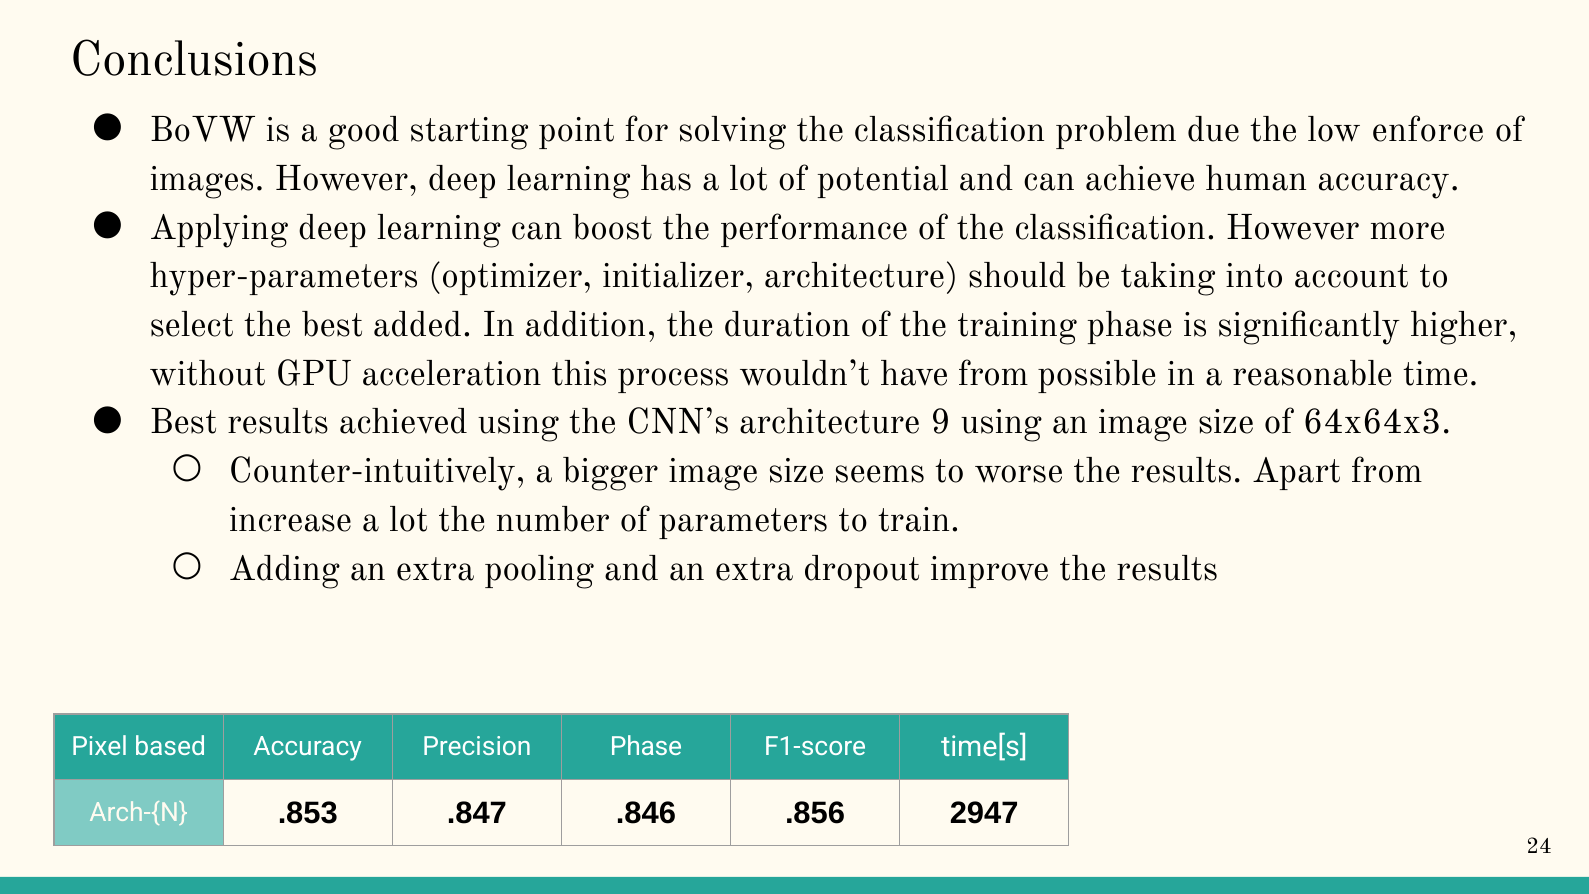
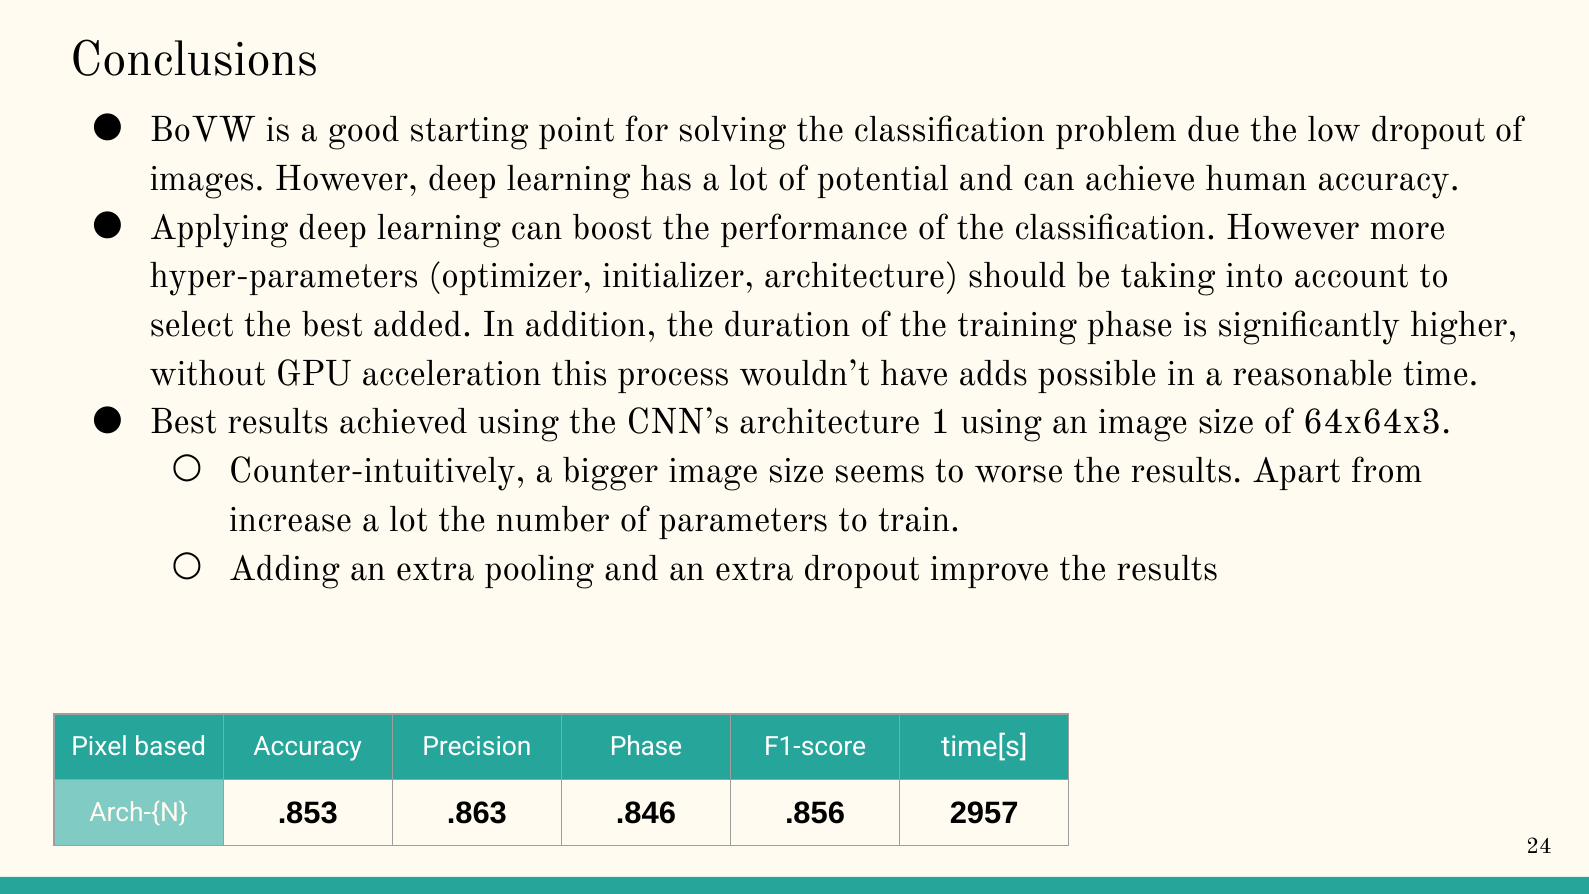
low enforce: enforce -> dropout (1428, 130)
have from: from -> adds (993, 374)
9: 9 -> 1 (941, 422)
.847: .847 -> .863 (477, 813)
2947: 2947 -> 2957 (984, 813)
